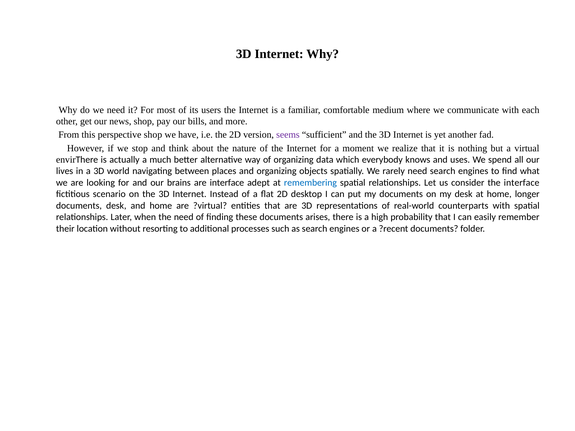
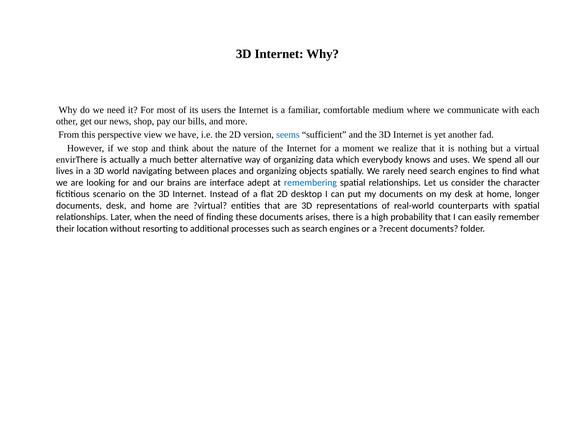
perspective shop: shop -> view (153, 135)
seems colour: purple -> blue (288, 135)
the interface: interface -> character (522, 183)
